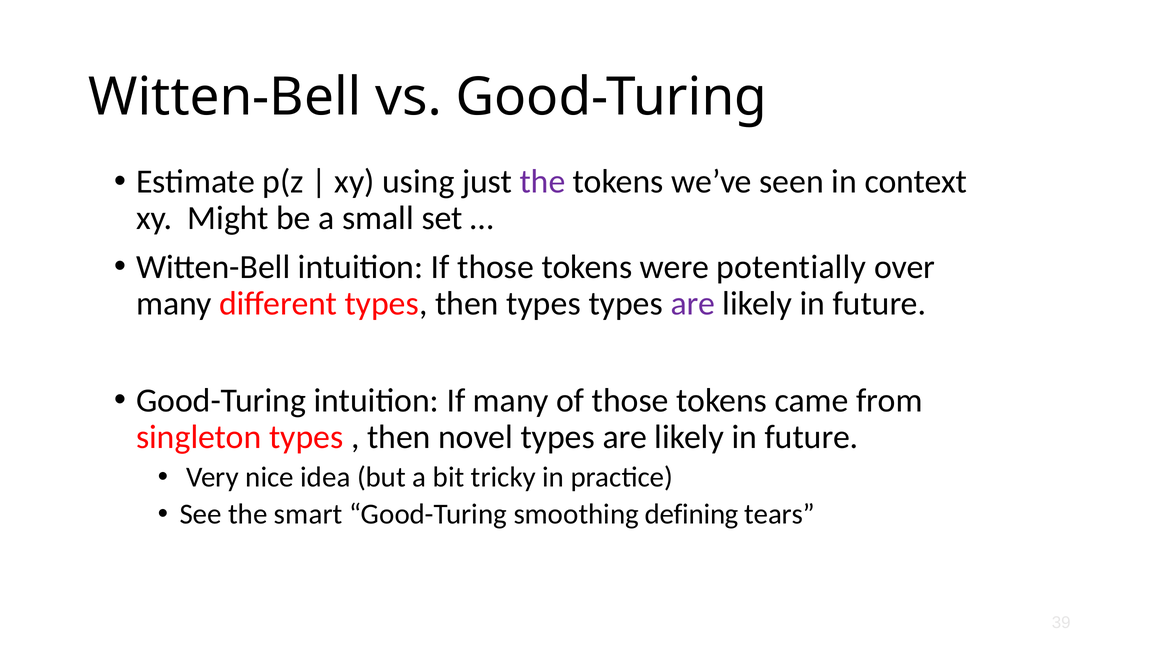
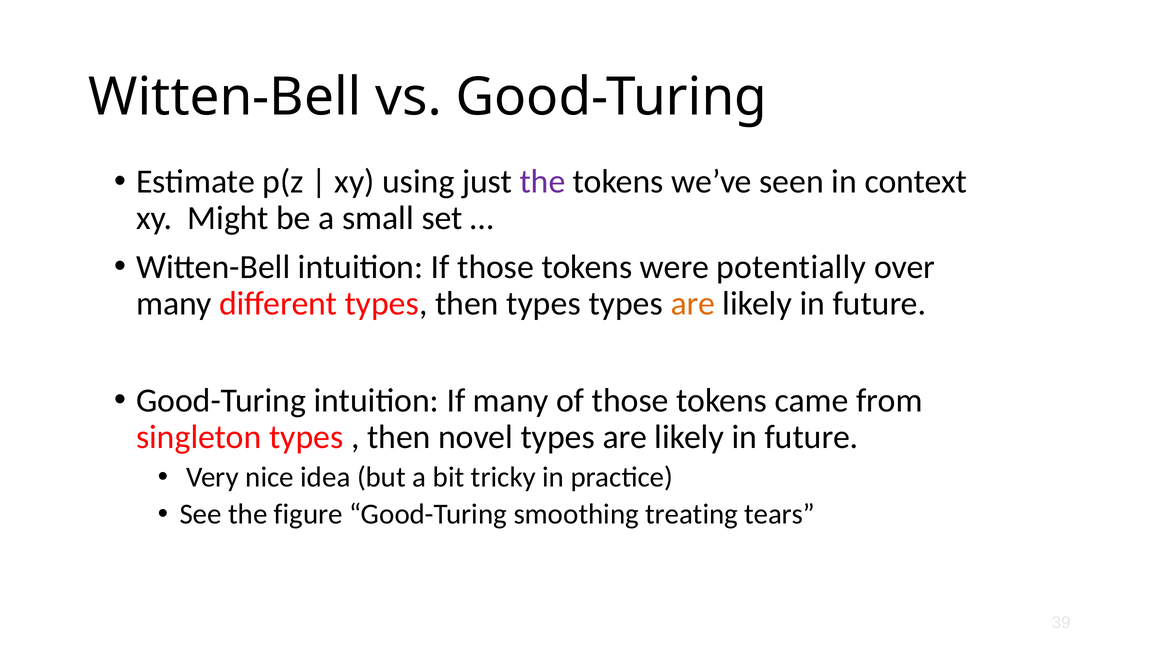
are colour: purple -> orange (693, 303)
smart: smart -> figure (308, 514)
defining: defining -> treating (692, 514)
